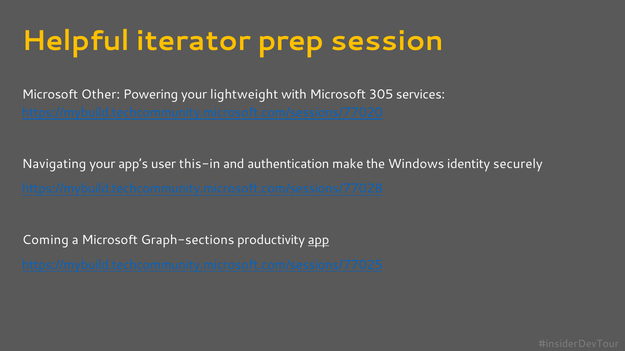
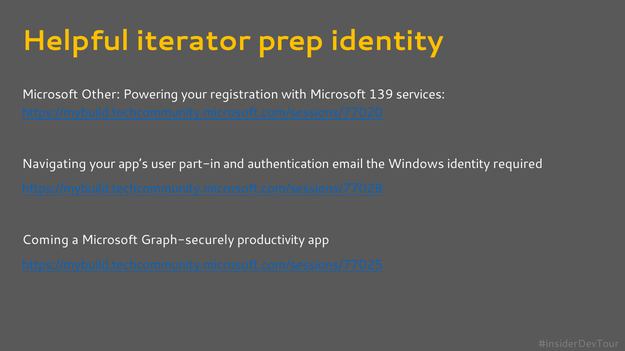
prep session: session -> identity (387, 41)
lightweight: lightweight -> registration (244, 94)
305: 305 -> 139 (381, 94)
this-in: this-in -> part-in (200, 164)
make: make -> email (348, 164)
securely: securely -> required (518, 164)
Graph-sections: Graph-sections -> Graph-securely (188, 240)
app underline: present -> none (319, 240)
